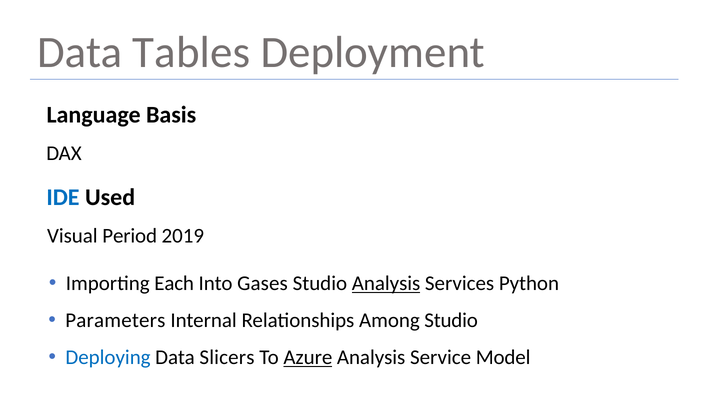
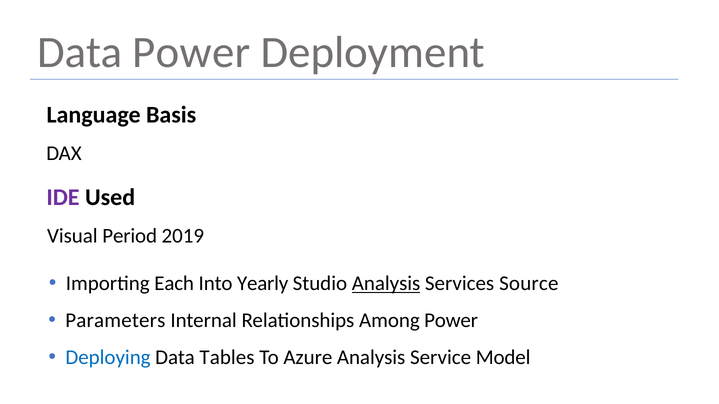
Data Tables: Tables -> Power (191, 52)
IDE colour: blue -> purple (63, 198)
Gases: Gases -> Yearly (263, 284)
Python: Python -> Source (529, 284)
Among Studio: Studio -> Power (451, 321)
Slicers: Slicers -> Tables (227, 358)
Azure underline: present -> none (308, 358)
